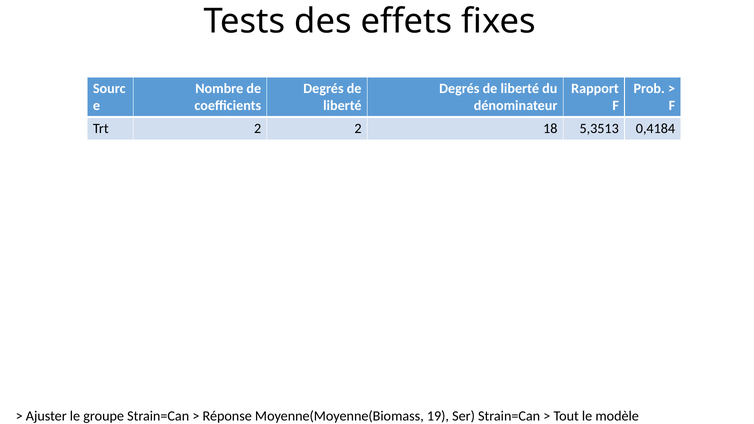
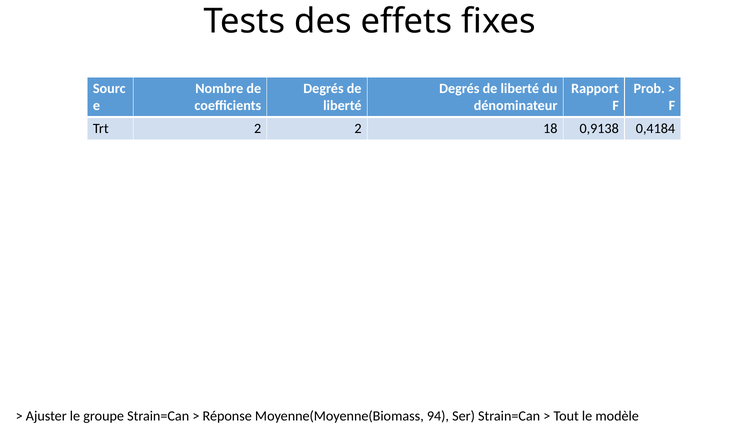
5,3513: 5,3513 -> 0,9138 (599, 129)
19: 19 -> 94 (438, 416)
